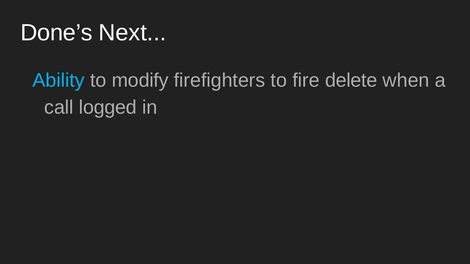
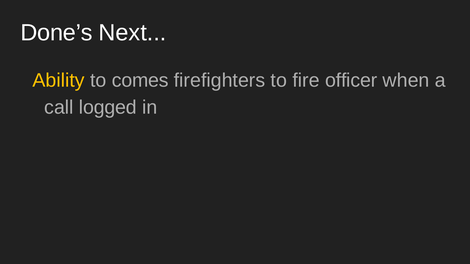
Ability colour: light blue -> yellow (59, 81)
modify: modify -> comes (140, 81)
delete: delete -> officer (351, 81)
